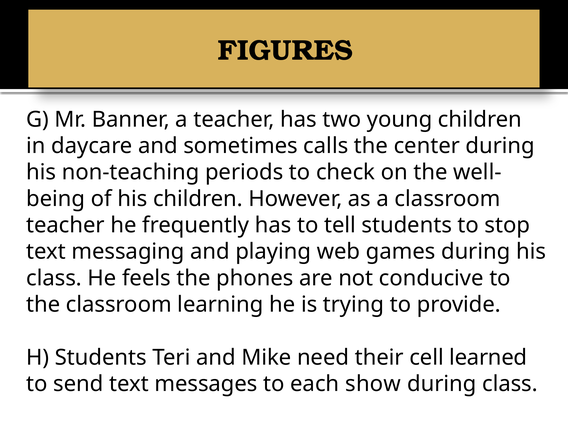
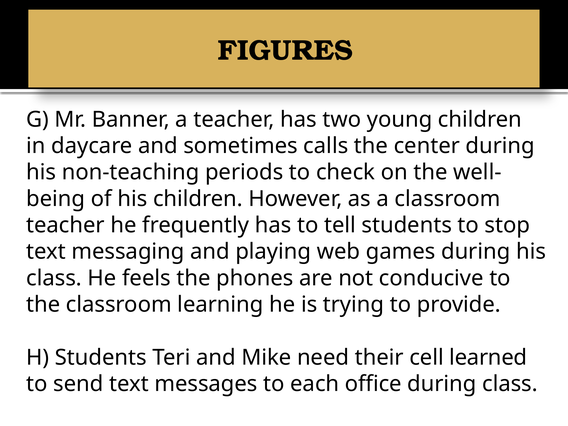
show: show -> office (373, 384)
